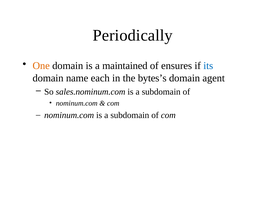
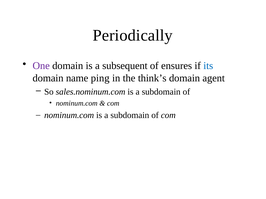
One colour: orange -> purple (41, 66)
maintained: maintained -> subsequent (125, 66)
each: each -> ping (100, 78)
bytes’s: bytes’s -> think’s (152, 78)
